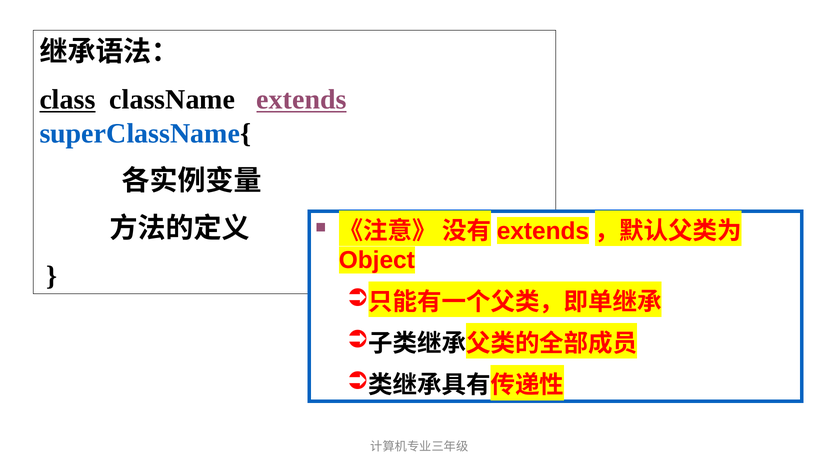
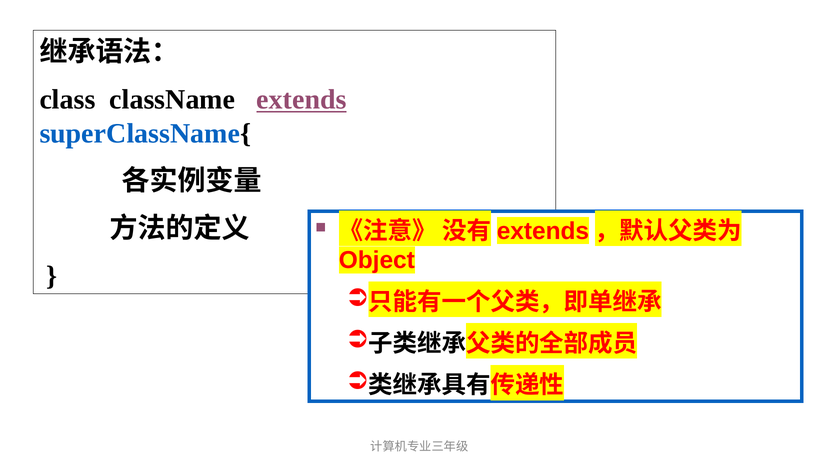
class underline: present -> none (67, 100)
